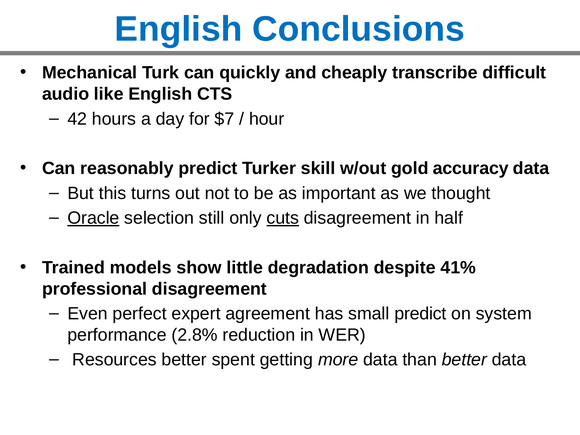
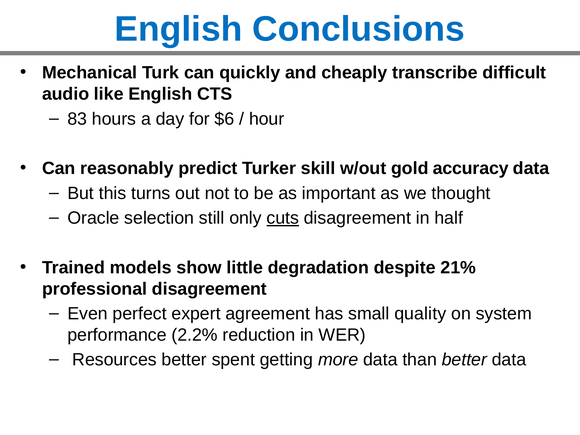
42: 42 -> 83 (77, 119)
$7: $7 -> $6 (224, 119)
Oracle underline: present -> none (93, 218)
41%: 41% -> 21% (458, 268)
small predict: predict -> quality (420, 314)
2.8%: 2.8% -> 2.2% (195, 335)
